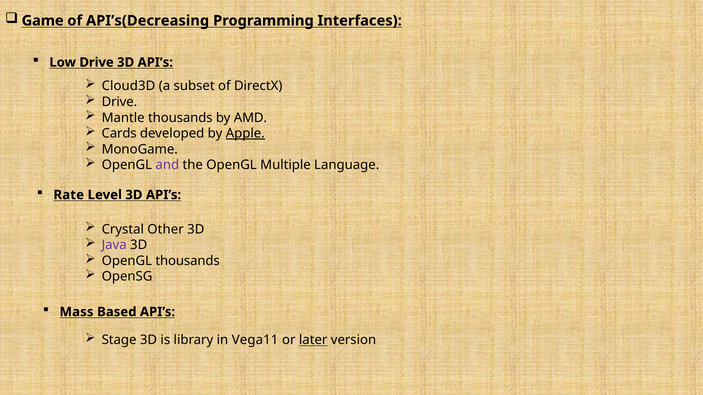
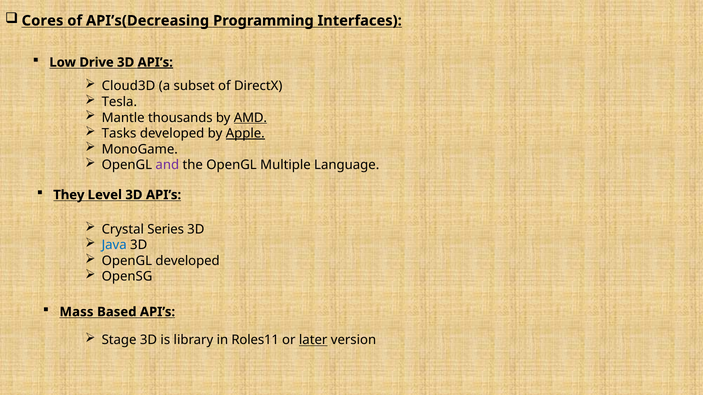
Game: Game -> Cores (42, 21)
API’s underline: none -> present (155, 62)
Drive: Drive -> Tesla (119, 102)
AMD underline: none -> present (250, 118)
Cards: Cards -> Tasks (119, 134)
Rate: Rate -> They (69, 195)
Other: Other -> Series (166, 229)
Java colour: purple -> blue (114, 245)
OpenGL thousands: thousands -> developed (188, 261)
Vega11: Vega11 -> Roles11 (255, 340)
